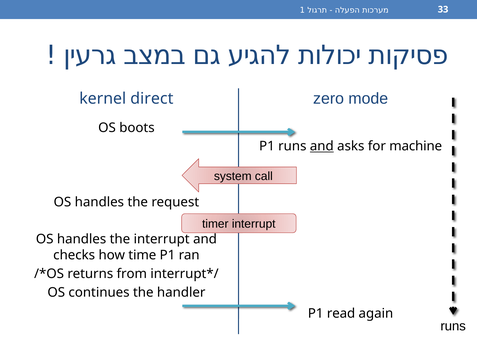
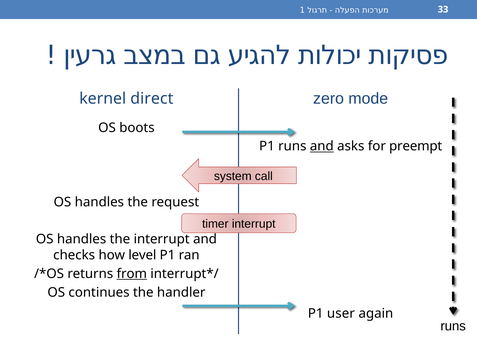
machine: machine -> preempt (416, 146)
time: time -> level (142, 255)
from underline: none -> present (132, 274)
read: read -> user (341, 313)
